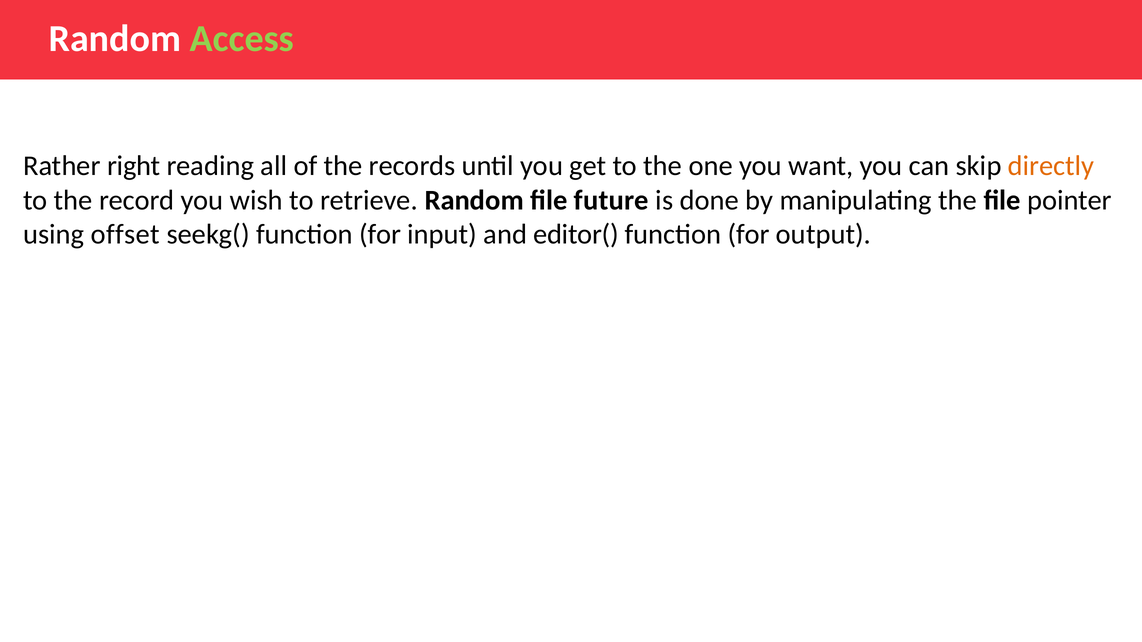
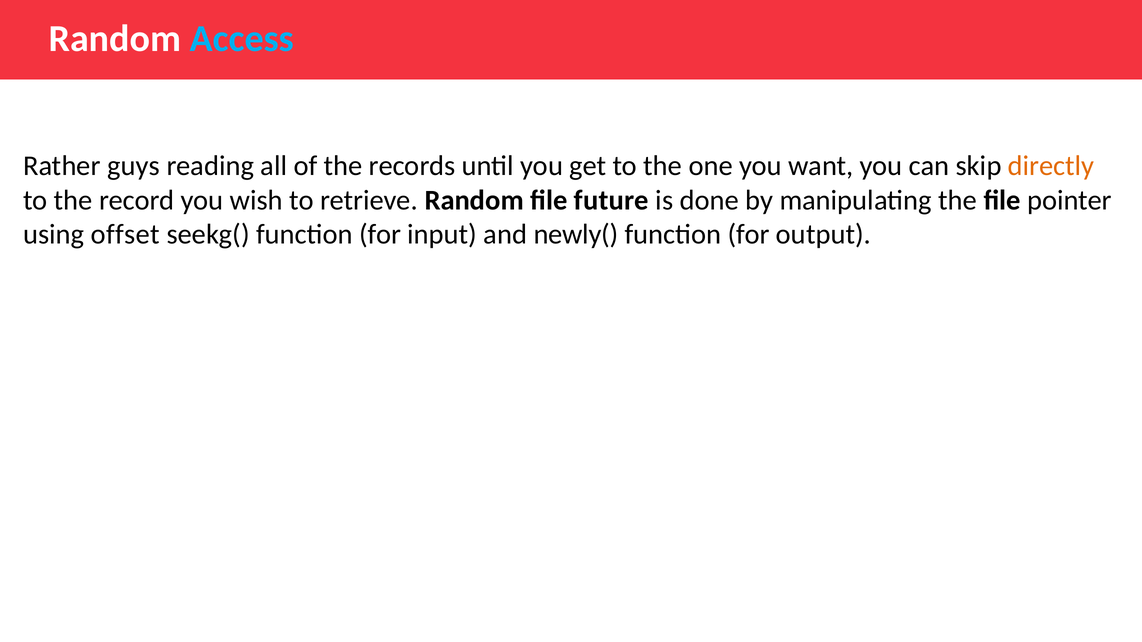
Access colour: light green -> light blue (242, 39)
right: right -> guys (134, 166)
editor(: editor( -> newly( (576, 235)
